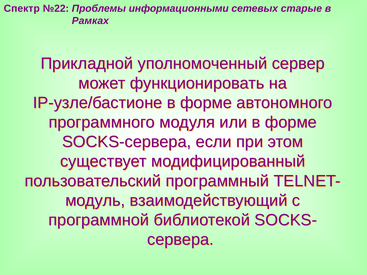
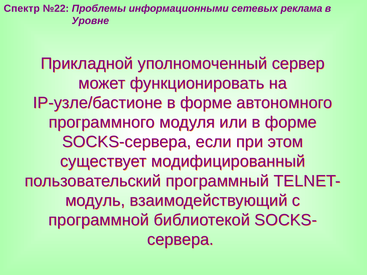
старые: старые -> реклама (302, 9)
Рамках: Рамках -> Уровне (90, 21)
